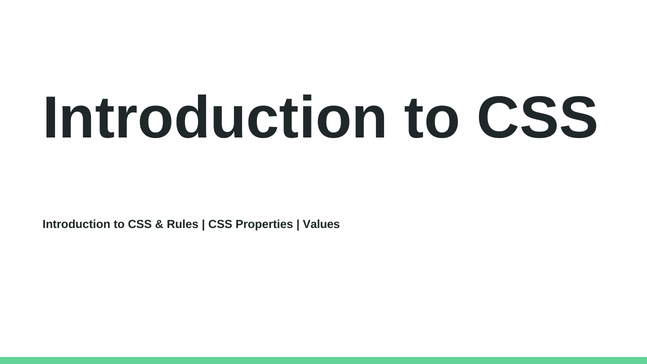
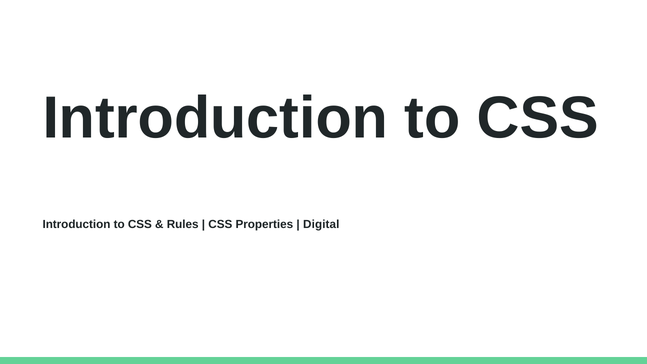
Values: Values -> Digital (321, 224)
